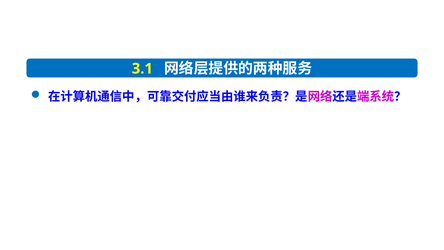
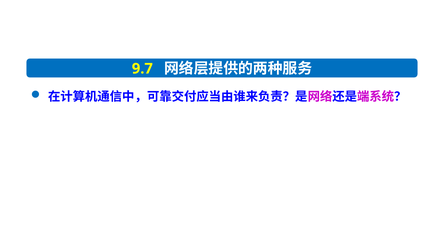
3.1: 3.1 -> 9.7 (142, 69)
